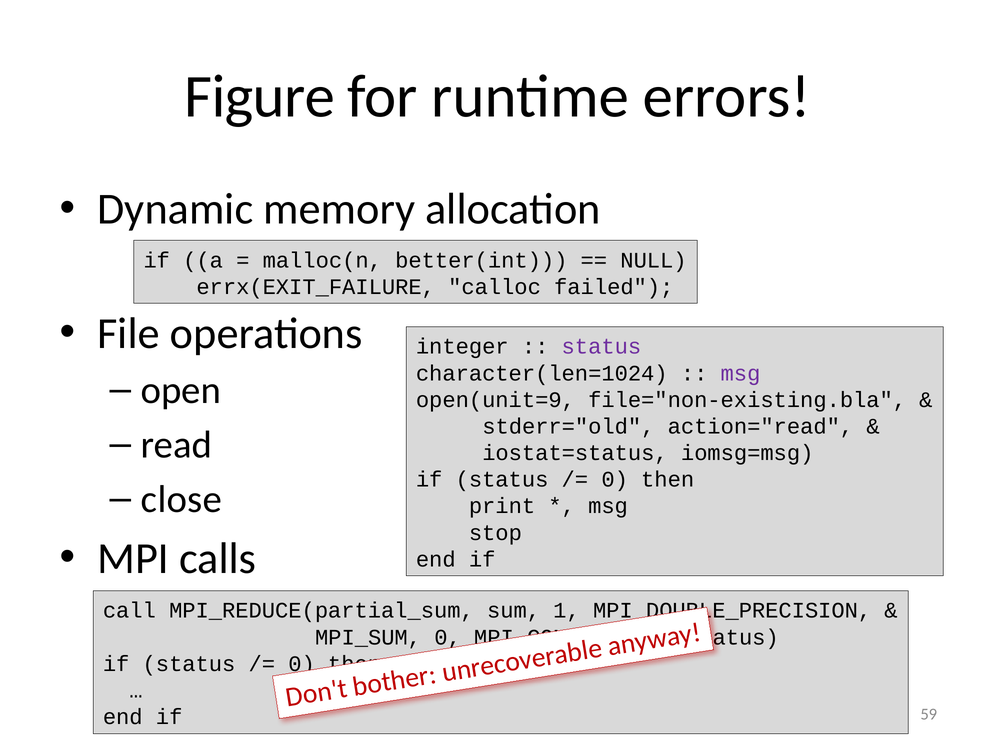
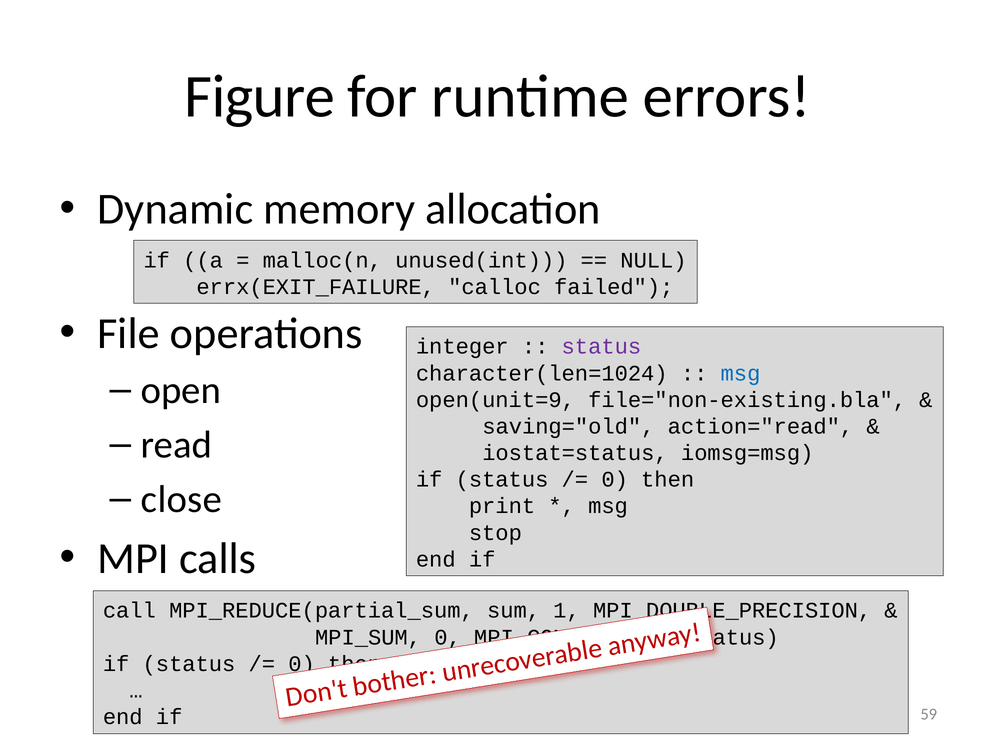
better(int: better(int -> unused(int (481, 260)
msg colour: purple -> blue (741, 373)
stderr="old: stderr="old -> saving="old (568, 426)
